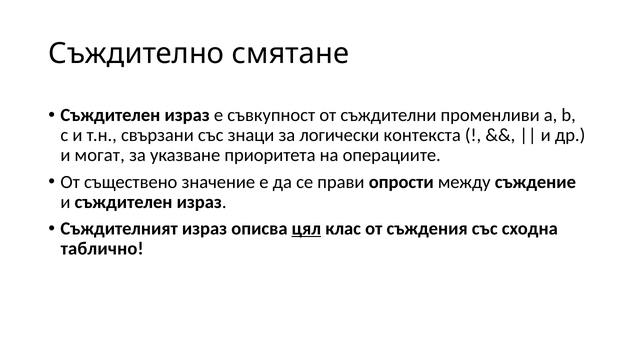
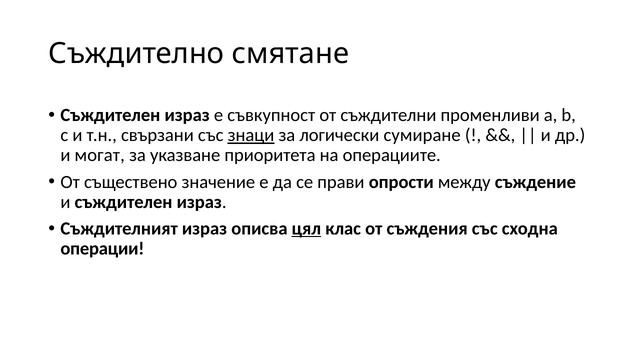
знаци underline: none -> present (251, 135)
контекста: контекста -> сумиране (422, 135)
таблично: таблично -> операции (102, 248)
